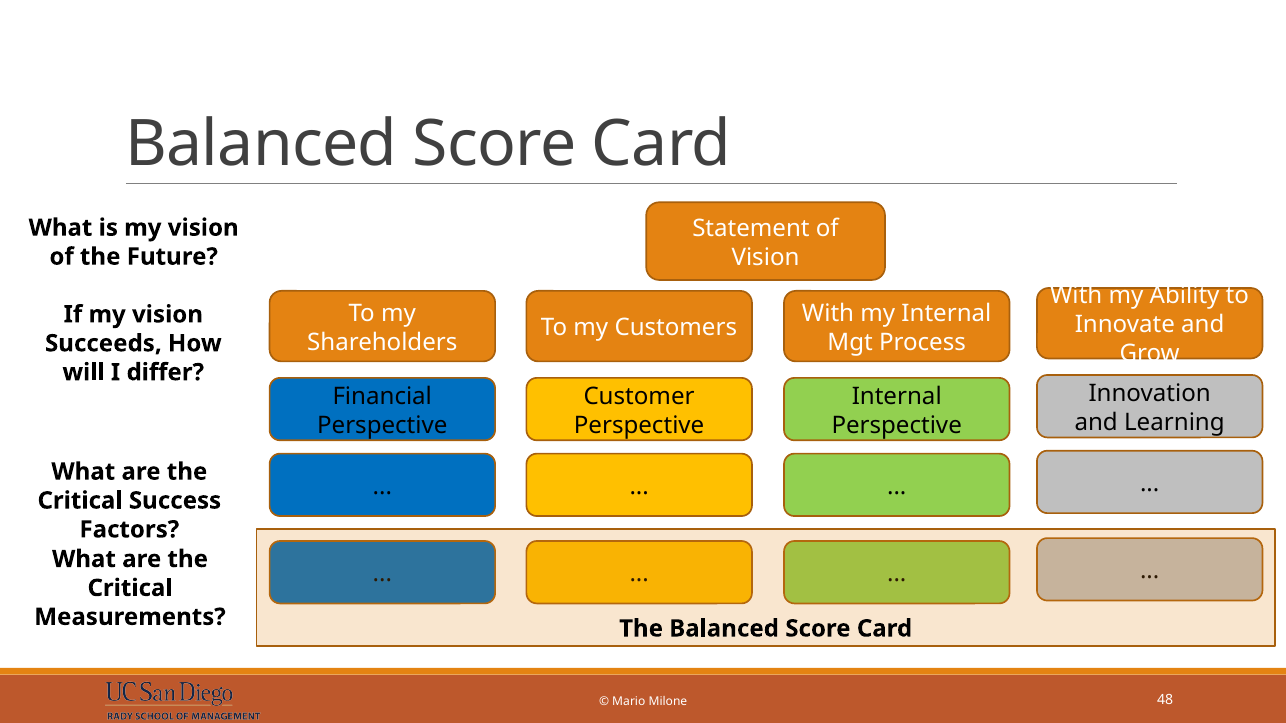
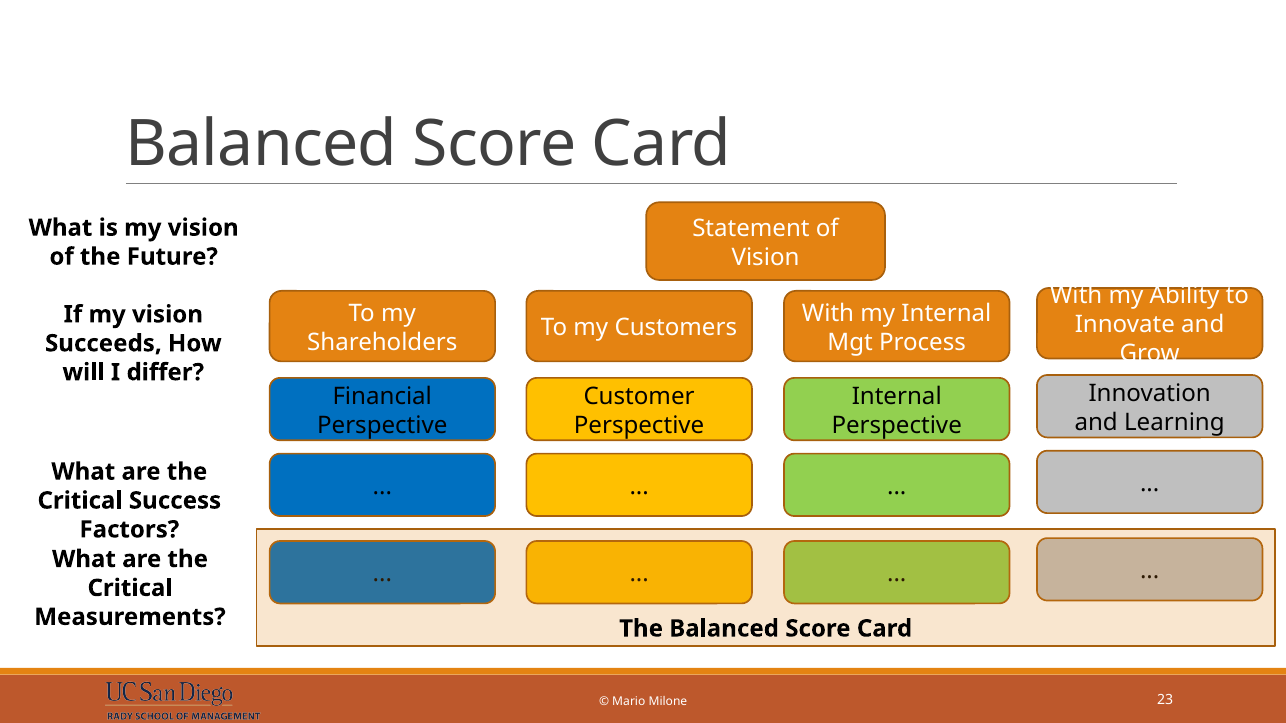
48: 48 -> 23 (1165, 701)
